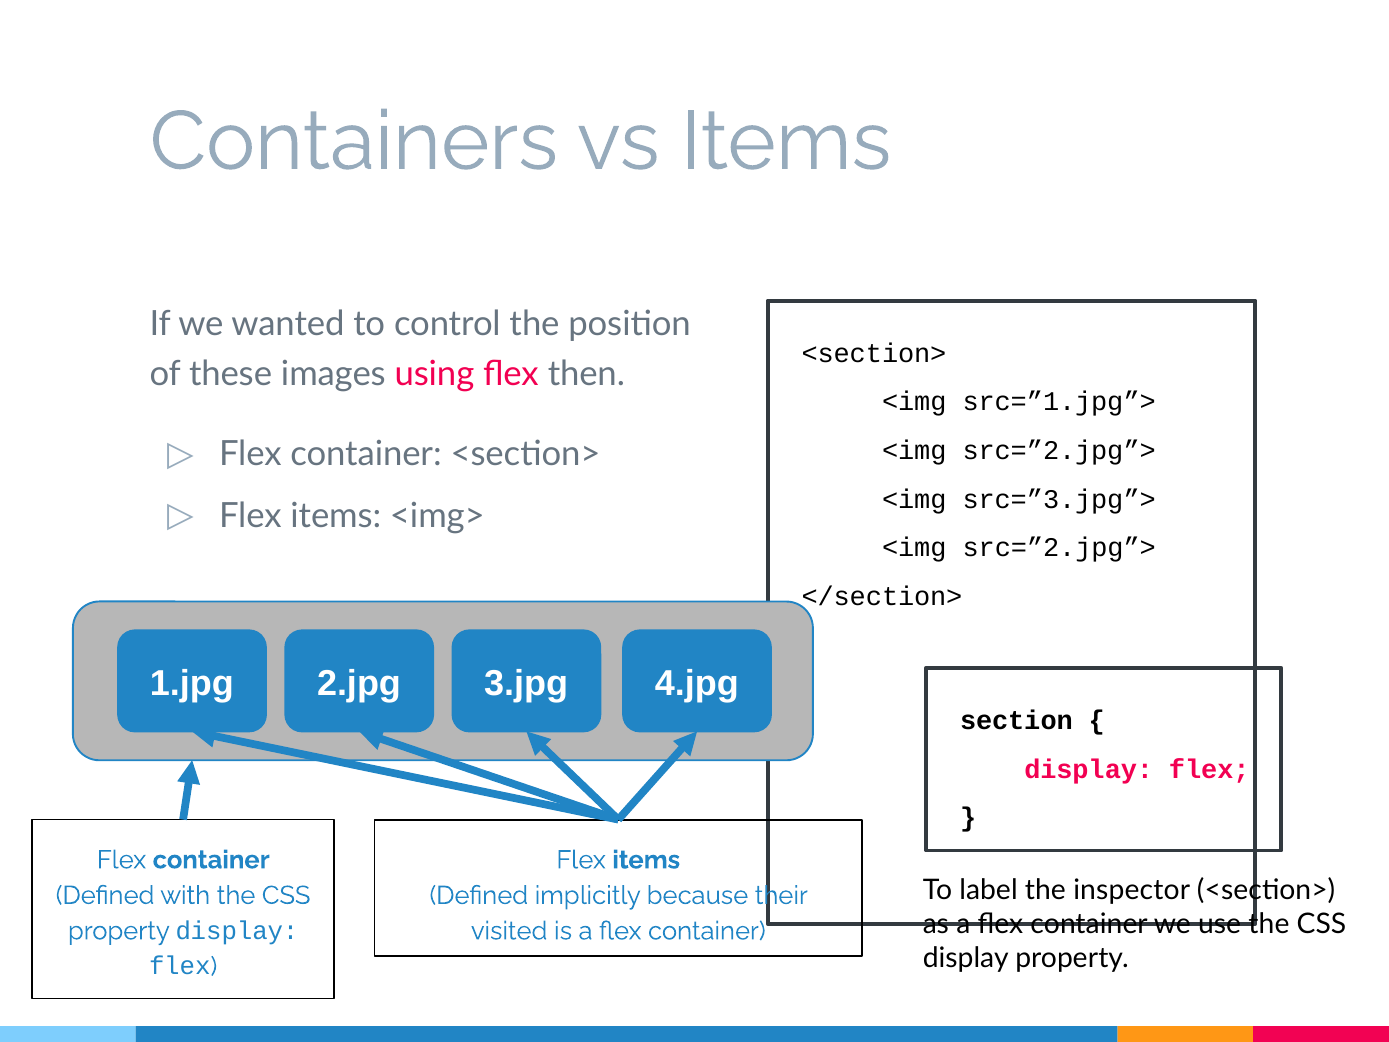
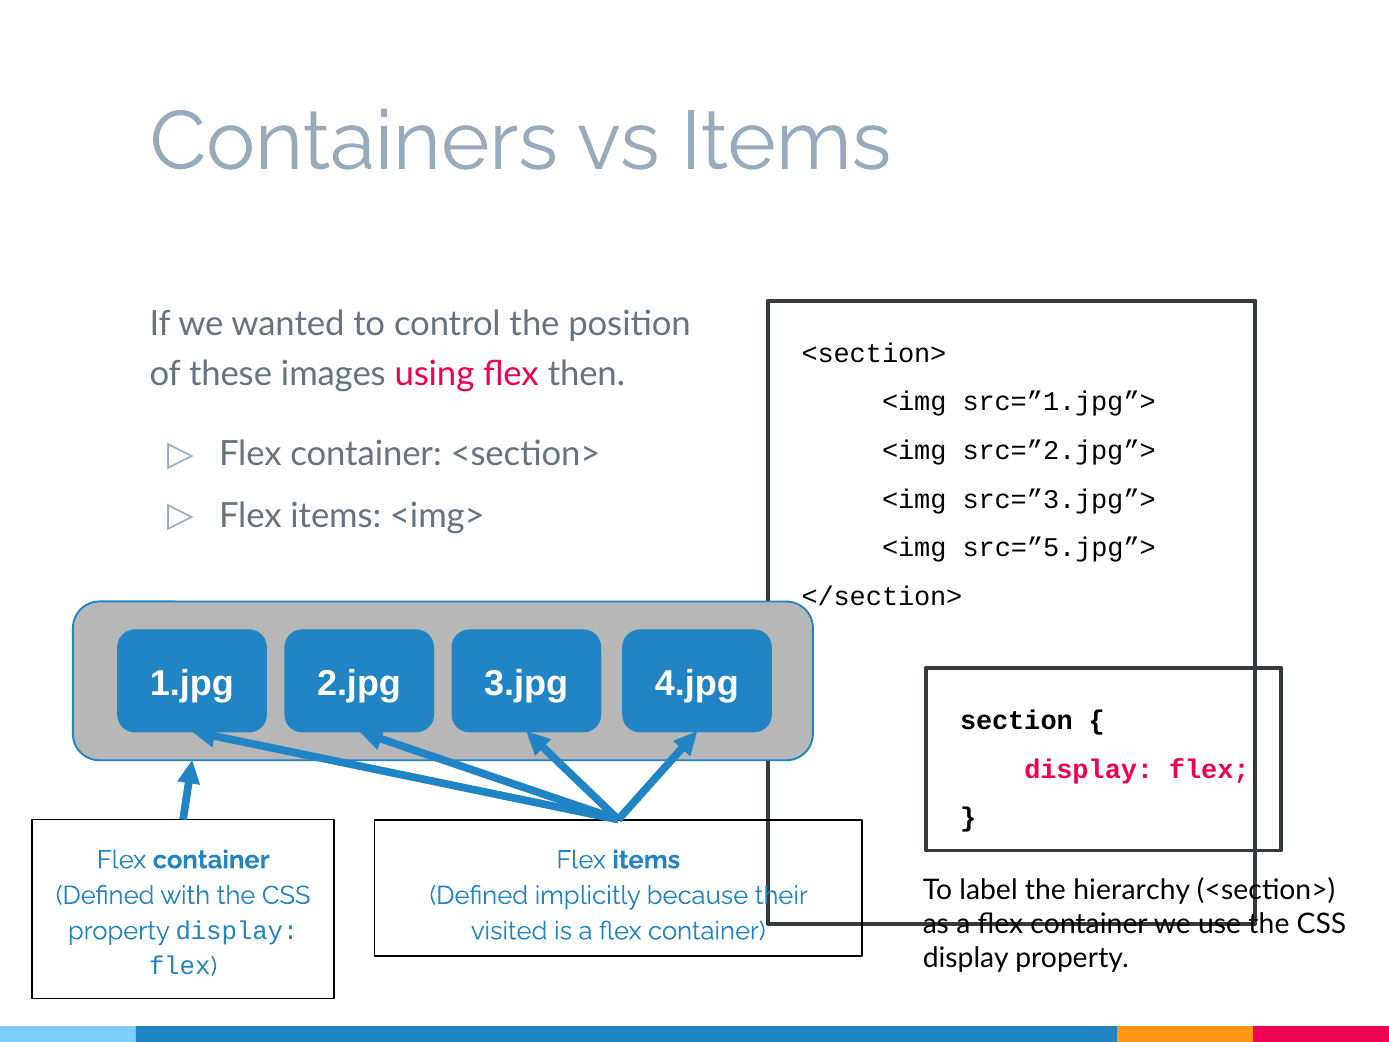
src=”2.jpg”>: src=”2.jpg”> -> src=”5.jpg”> (1059, 548)
inspector: inspector -> hierarchy (1132, 890)
